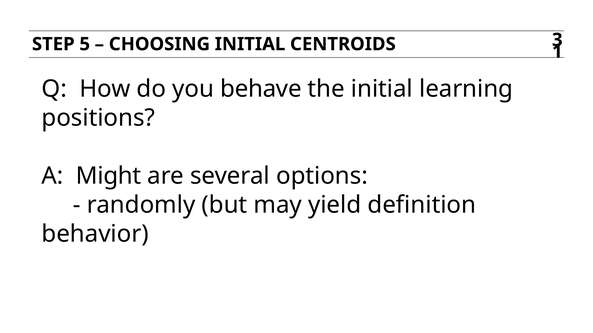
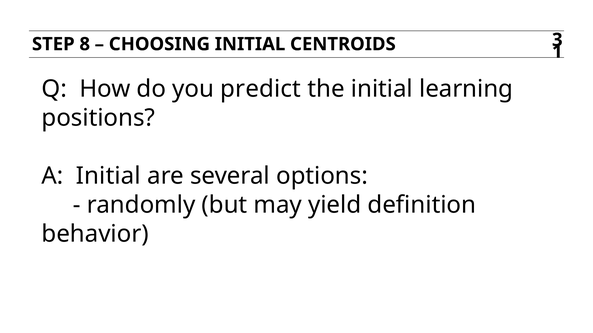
5: 5 -> 8 (85, 44)
behave: behave -> predict (261, 89)
A Might: Might -> Initial (108, 176)
